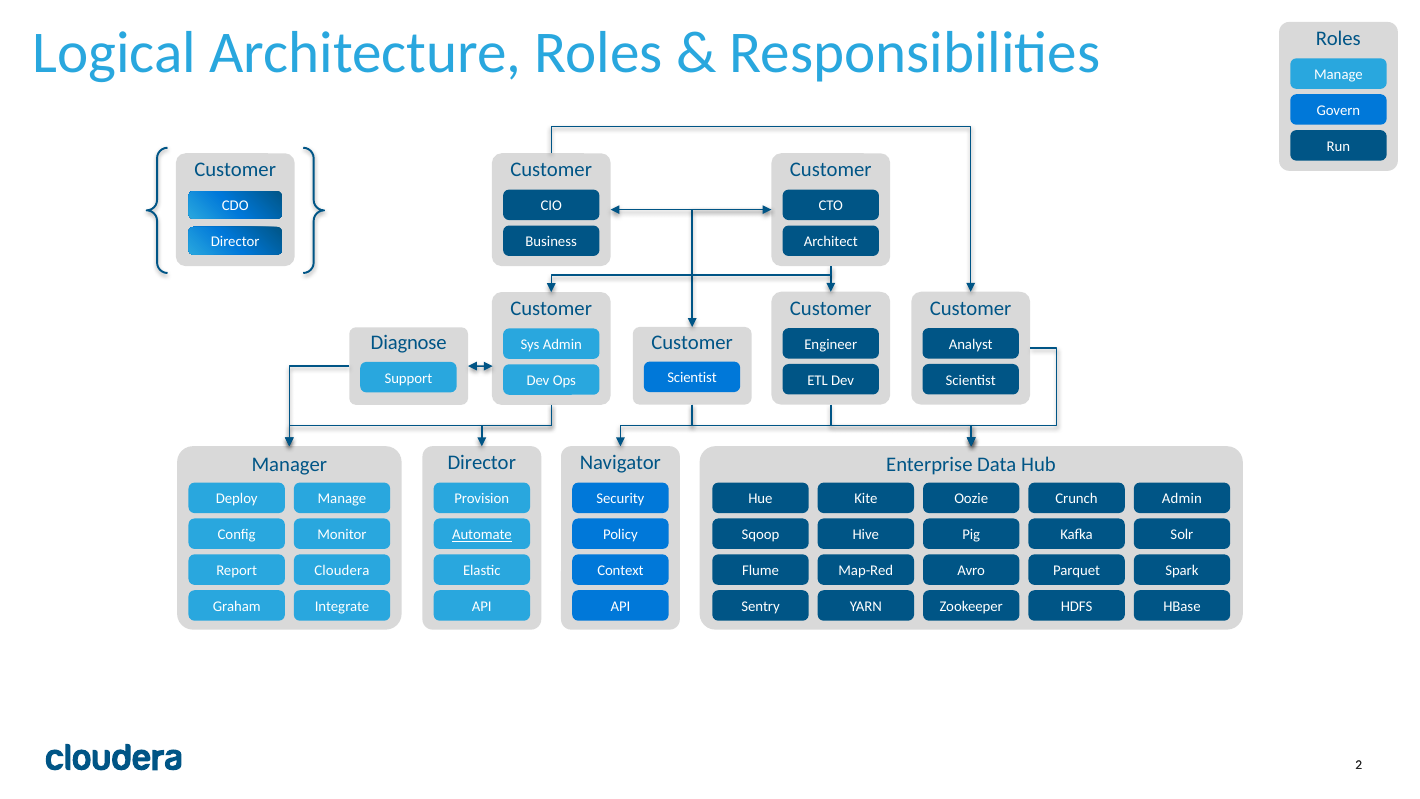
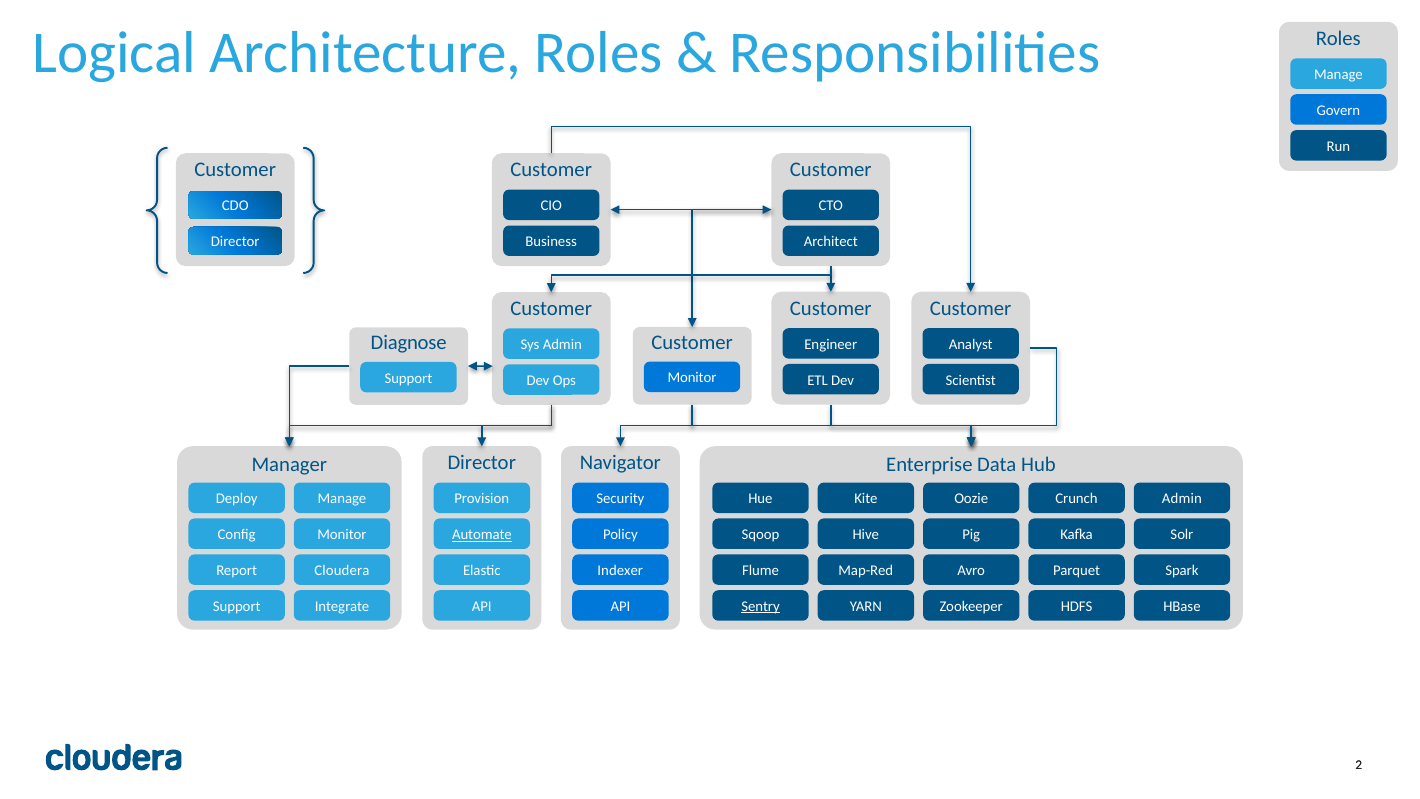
Scientist: Scientist -> Monitor (692, 378)
Context: Context -> Indexer (620, 571)
Graham: Graham -> Support (237, 606)
Sentry underline: none -> present (761, 606)
